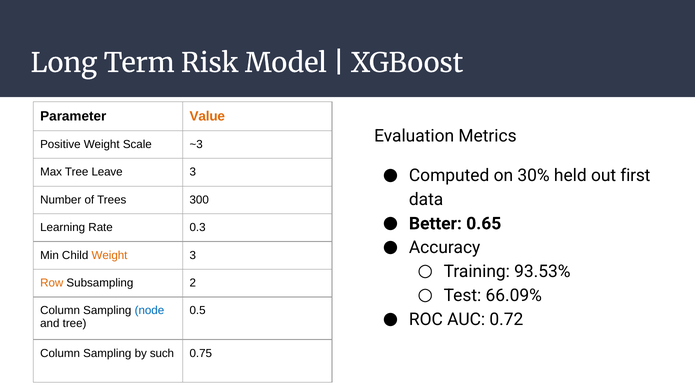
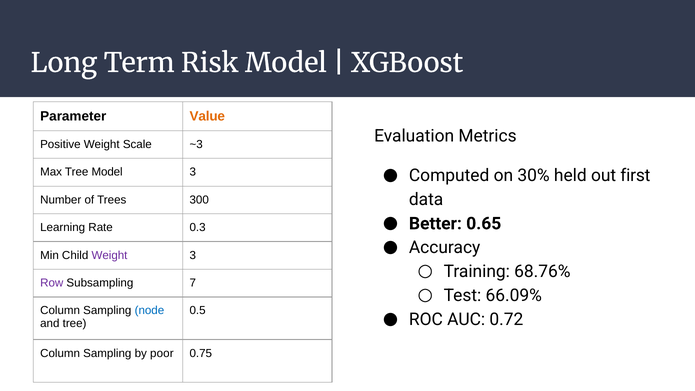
Tree Leave: Leave -> Model (107, 172)
Weight colour: orange -> purple (109, 255)
93.53%: 93.53% -> 68.76% (542, 271)
Row colour: orange -> purple (52, 283)
2: 2 -> 7 (193, 283)
such: such -> poor (162, 353)
